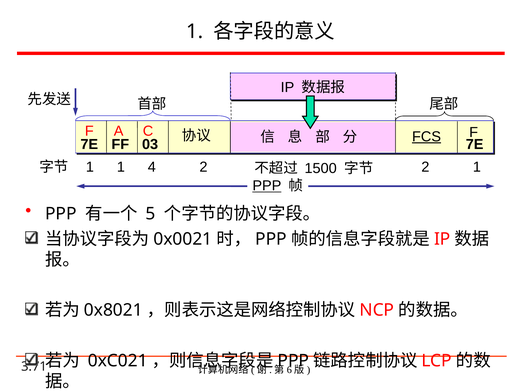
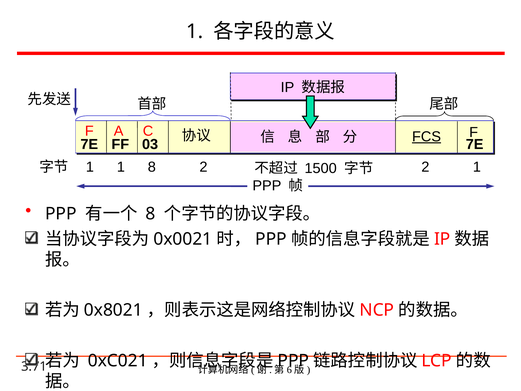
4: 4 -> 8 (152, 167)
PPP underline: present -> none (267, 186)
5: 5 -> 8 (150, 214)
